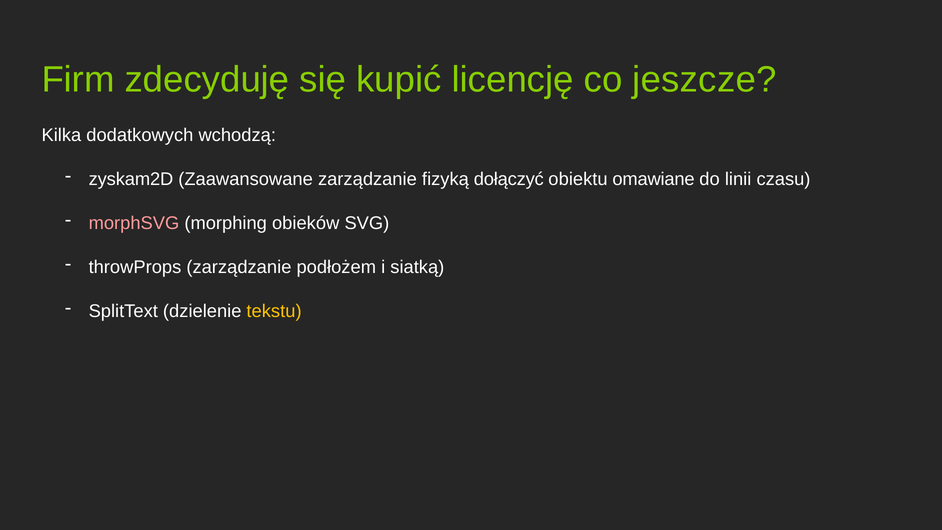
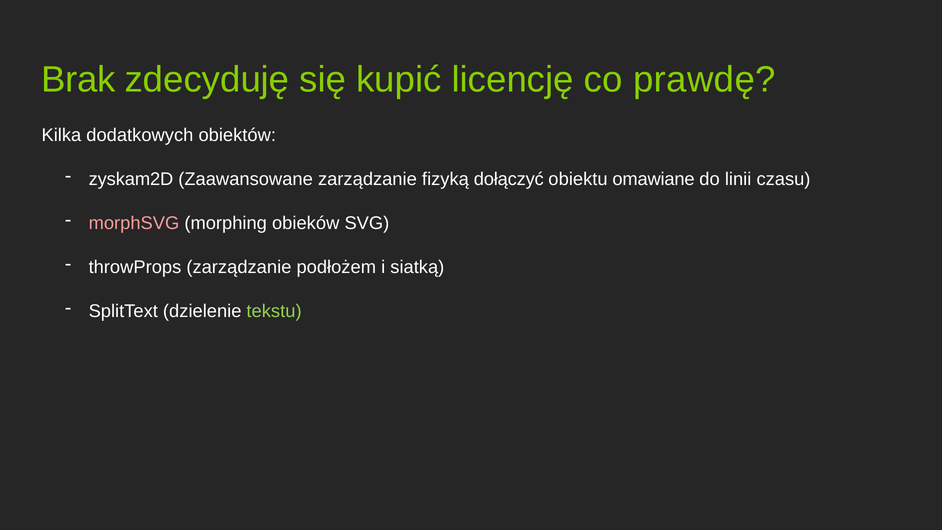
Firm: Firm -> Brak (78, 80)
jeszcze: jeszcze -> prawdę (704, 80)
wchodzą: wchodzą -> obiektów (237, 135)
tekstu colour: yellow -> light green (274, 311)
